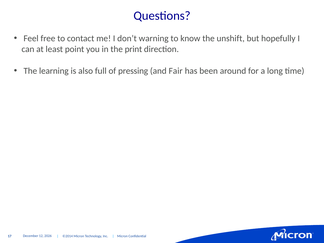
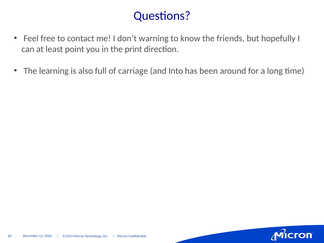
unshift: unshift -> friends (231, 38)
pressing: pressing -> carriage (133, 71)
Fair: Fair -> Into (176, 71)
